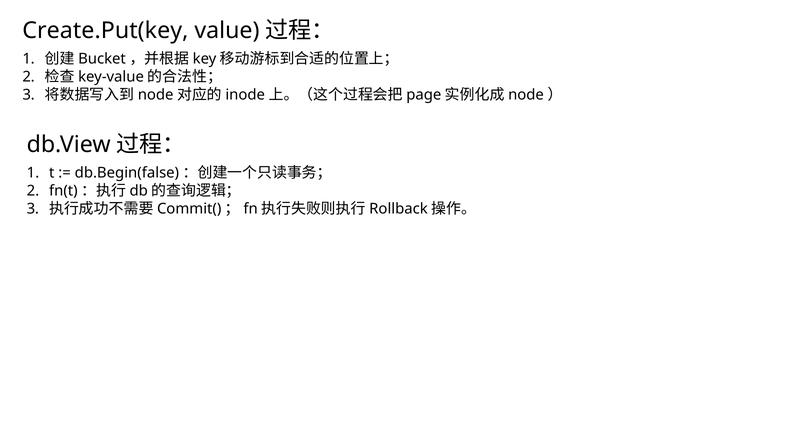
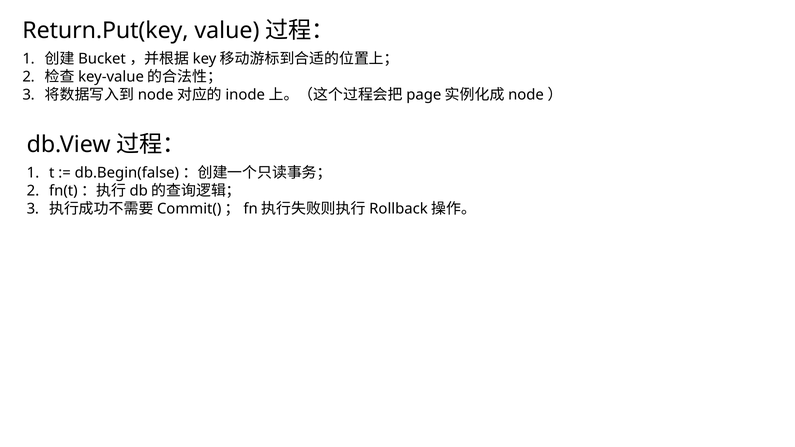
Create.Put(key: Create.Put(key -> Return.Put(key (105, 30)
